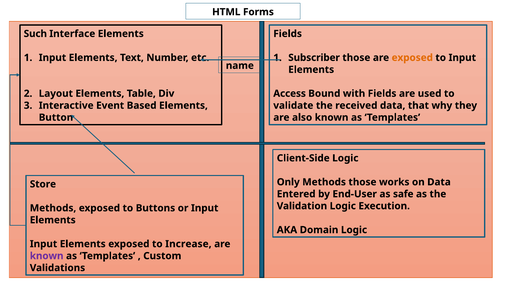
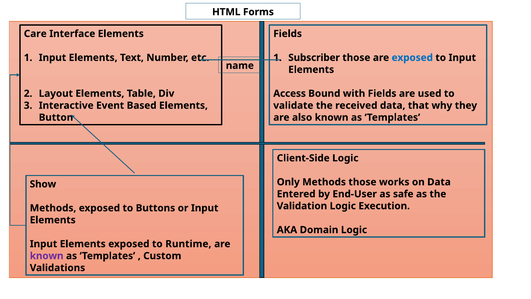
Such: Such -> Care (35, 34)
exposed colour: orange -> blue (412, 58)
Store: Store -> Show (43, 184)
Increase: Increase -> Runtime (188, 244)
